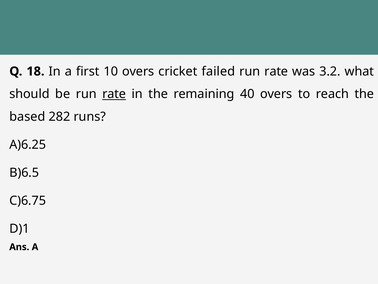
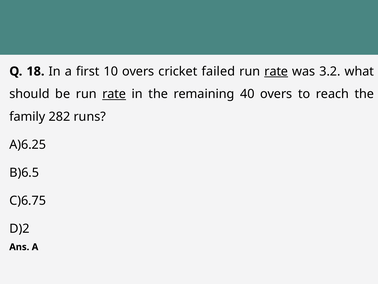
rate underline: none -> present (276, 71)
based: based -> family (27, 117)
D)1: D)1 -> D)2 (19, 228)
